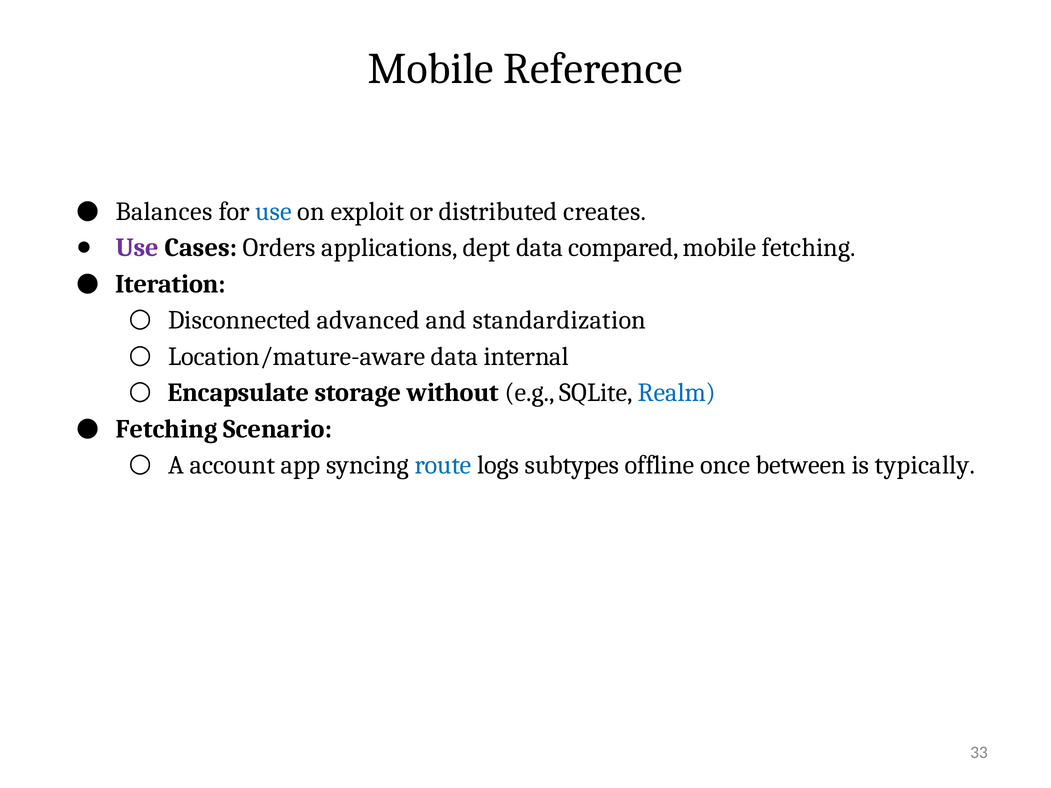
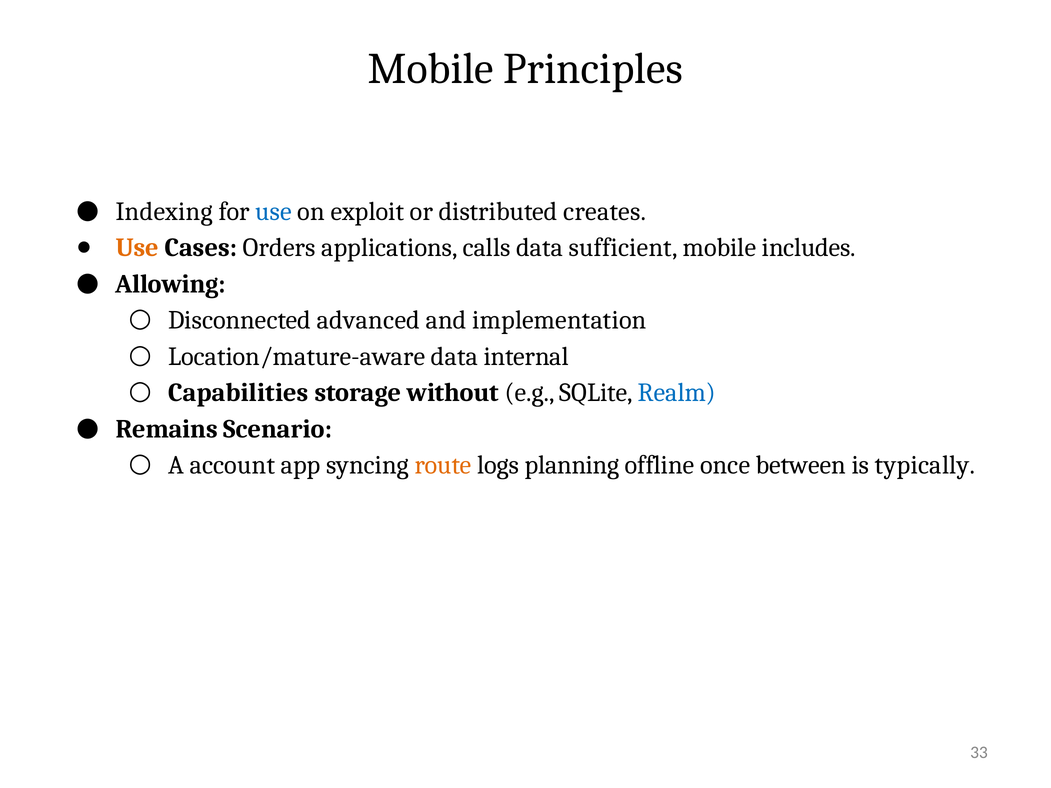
Reference: Reference -> Principles (593, 69)
Balances: Balances -> Indexing (164, 212)
Use colour: purple -> orange (137, 248)
dept: dept -> calls (487, 248)
compared: compared -> sufficient (623, 248)
mobile fetching: fetching -> includes (809, 248)
Iteration: Iteration -> Allowing (170, 284)
standardization: standardization -> implementation (559, 320)
Encapsulate: Encapsulate -> Capabilities (238, 393)
Fetching: Fetching -> Remains (167, 429)
route colour: blue -> orange (443, 465)
subtypes: subtypes -> planning (572, 465)
